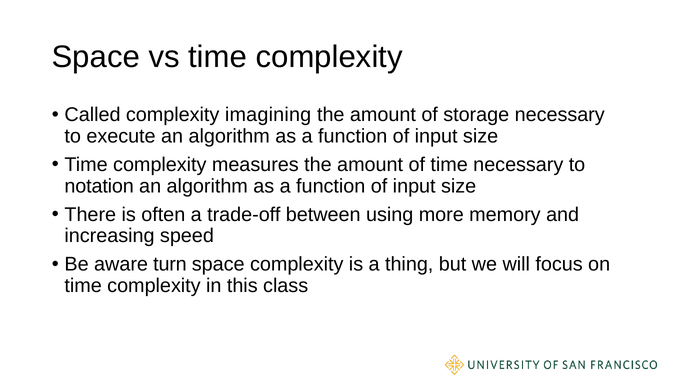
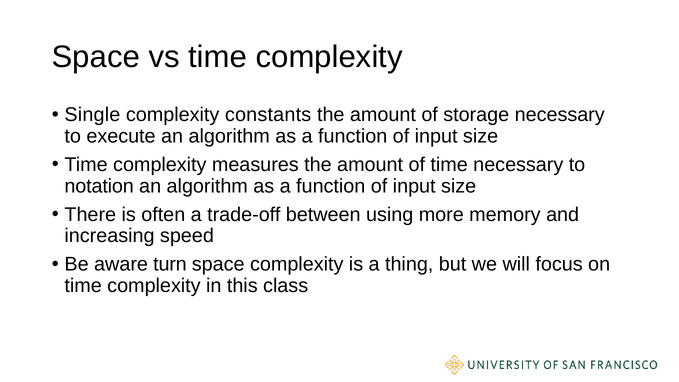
Called: Called -> Single (92, 115)
imagining: imagining -> constants (268, 115)
